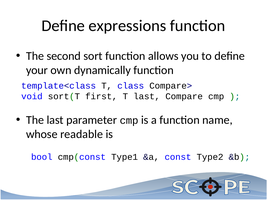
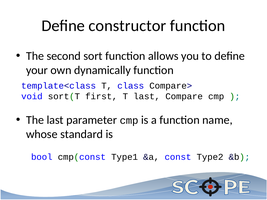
expressions: expressions -> constructor (127, 26)
readable: readable -> standard (82, 134)
